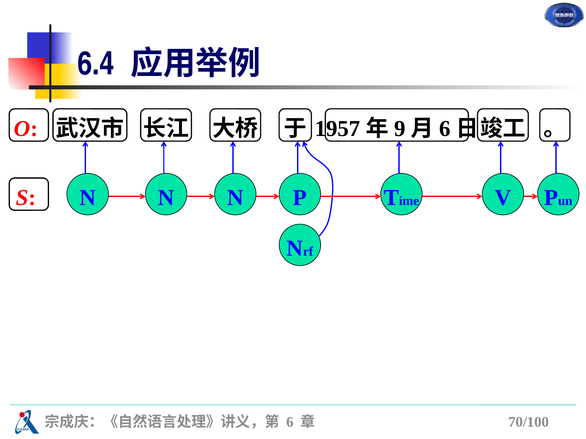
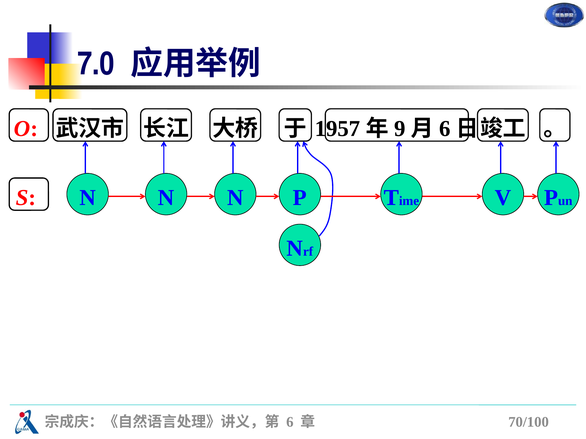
6.4: 6.4 -> 7.0 (96, 64)
